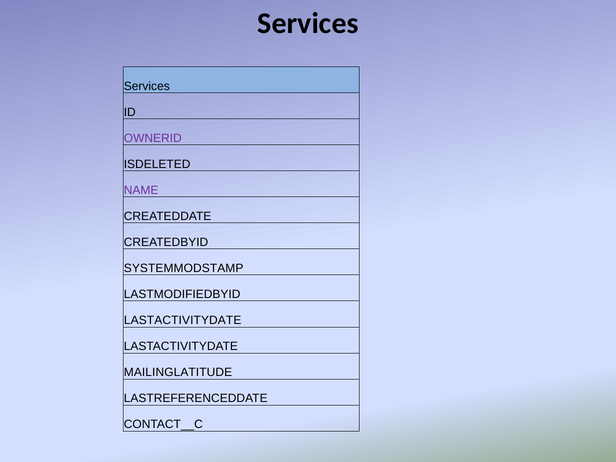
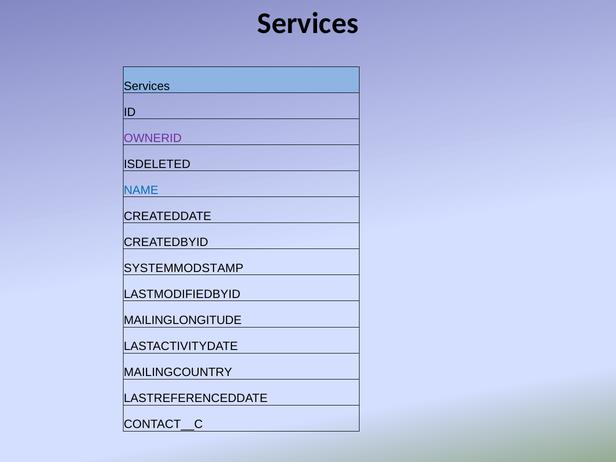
NAME colour: purple -> blue (141, 190)
LASTACTIVITYDATE: LASTACTIVITYDATE -> MAILINGLONGITUDE (183, 320)
MAILINGLATITUDE: MAILINGLATITUDE -> MAILINGCOUNTRY (178, 372)
